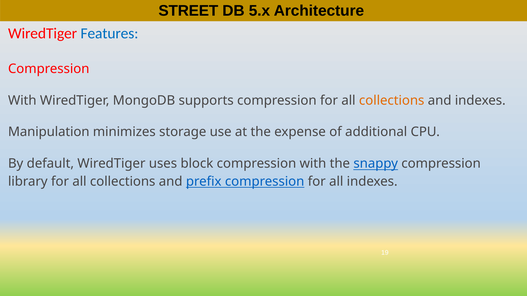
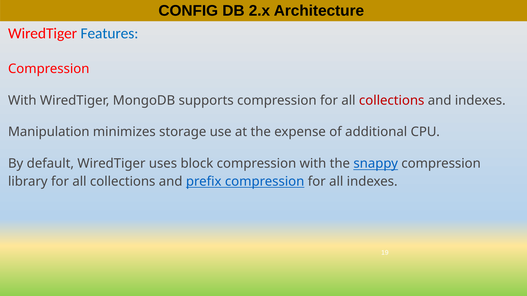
STREET: STREET -> CONFIG (188, 11)
5.x: 5.x -> 2.x (259, 11)
collections colour: orange -> red (392, 101)
